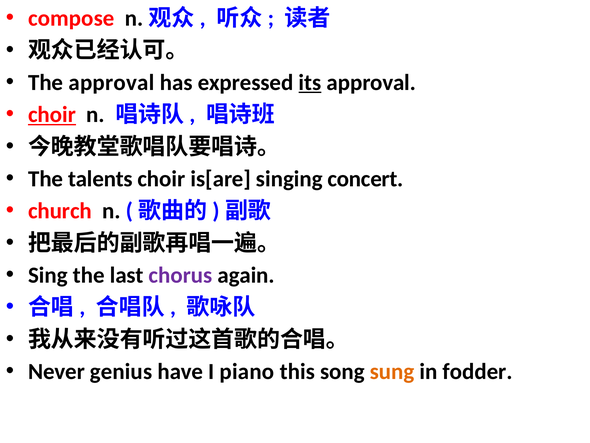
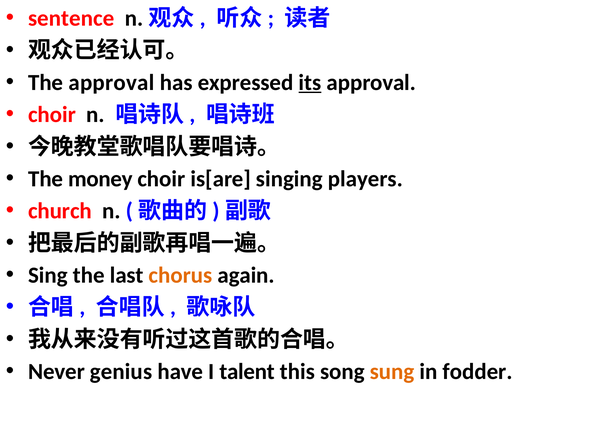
compose: compose -> sentence (71, 18)
choir underline: present -> none (52, 115)
talents: talents -> money (100, 179)
concert: concert -> players (365, 179)
chorus colour: purple -> orange (181, 275)
piano: piano -> talent (247, 371)
